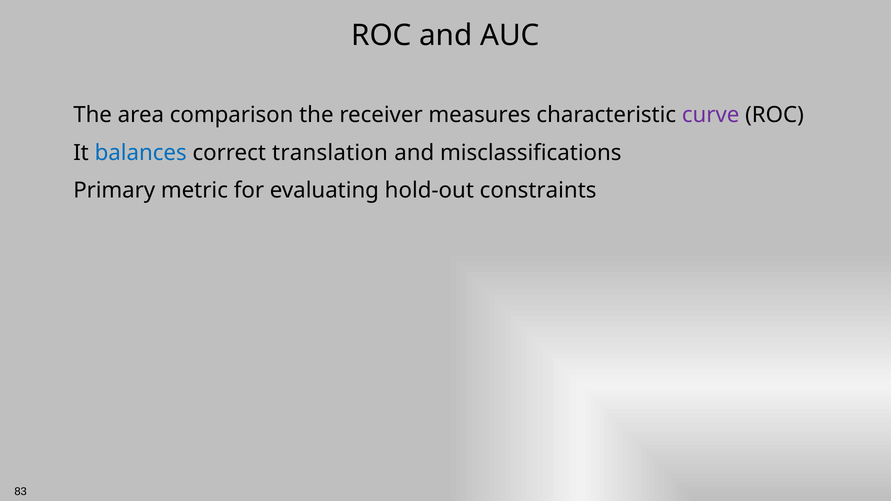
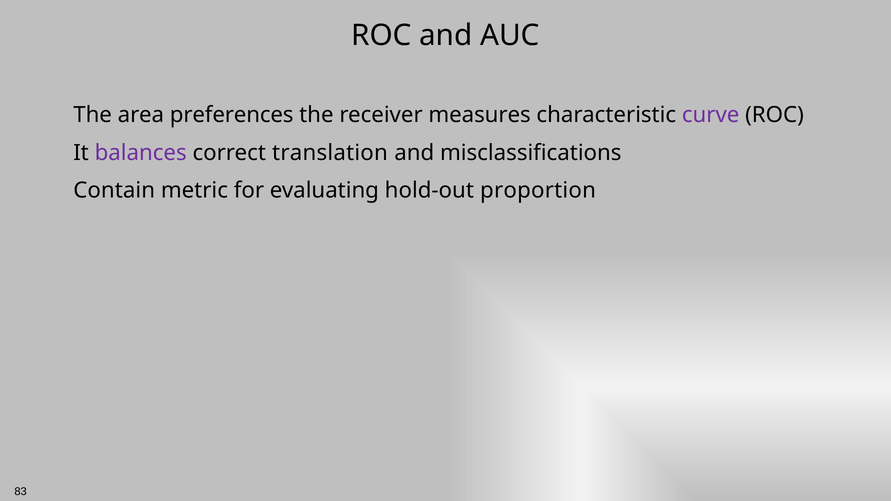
comparison: comparison -> preferences (232, 115)
balances colour: blue -> purple (141, 153)
Primary: Primary -> Contain (114, 191)
constraints: constraints -> proportion (538, 191)
